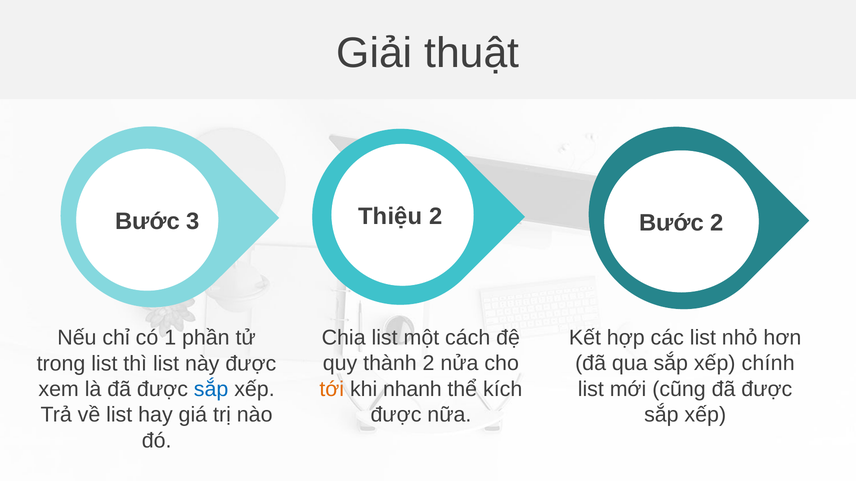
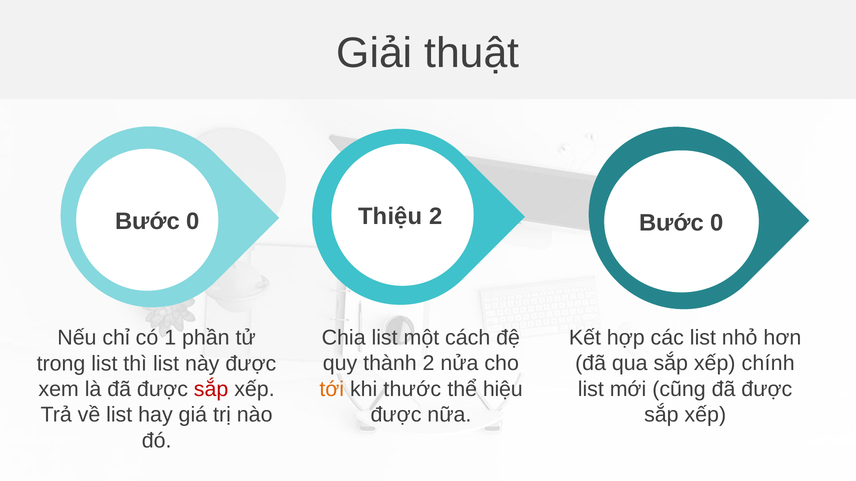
2 Bước 2: 2 -> 0 (717, 223)
3: 3 -> 0 (193, 222)
nhanh: nhanh -> thước (412, 389)
kích: kích -> hiệu (503, 389)
sắp colour: blue -> red (211, 390)
